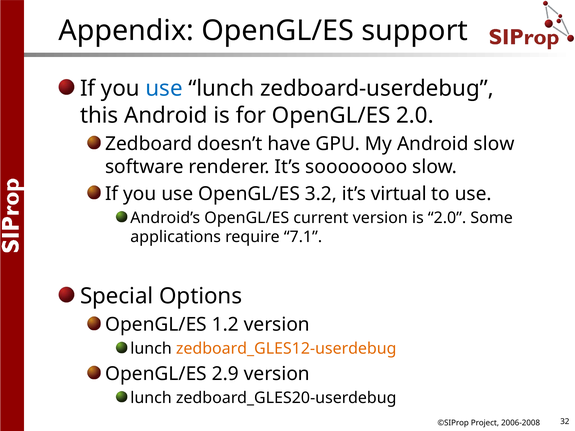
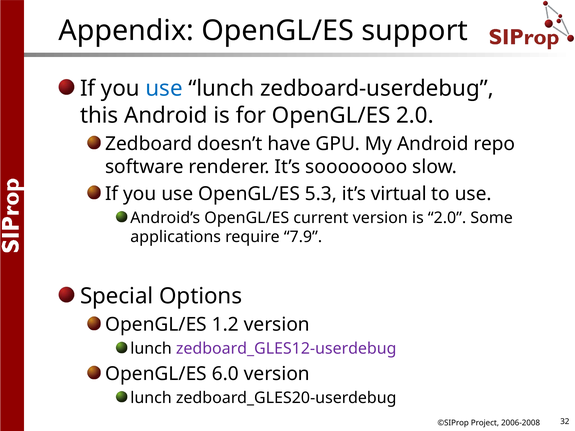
Android slow: slow -> repo (494, 144)
3.2: 3.2 -> 5.3 (321, 194)
7.1: 7.1 -> 7.9 (303, 237)
zedboard_GLES12-userdebug colour: orange -> purple (286, 349)
2.9: 2.9 -> 6.0 (225, 374)
